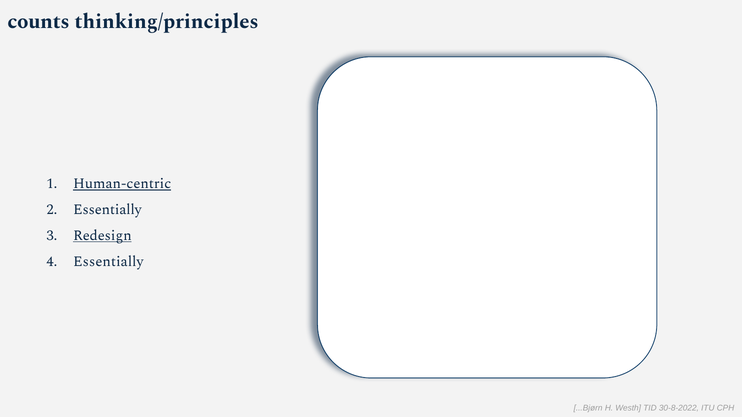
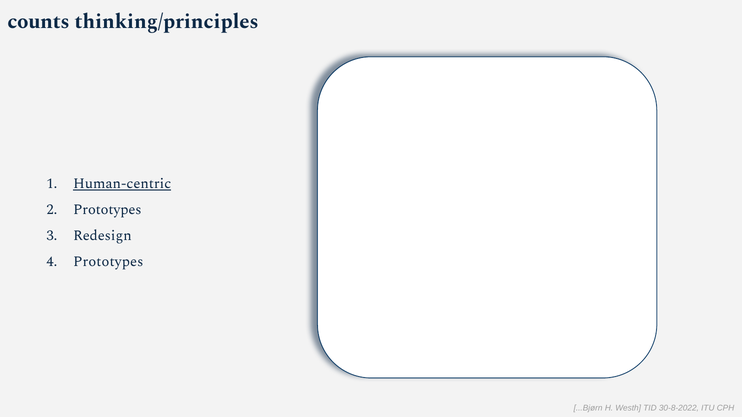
Essentially: Essentially -> Prototypes (107, 210)
Redesign underline: present -> none (102, 236)
Essentially: Essentially -> Prototypes (108, 262)
